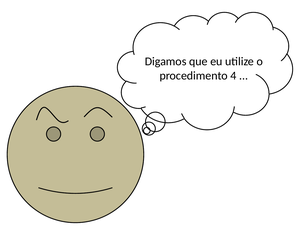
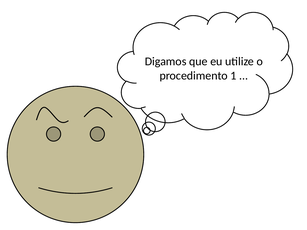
4: 4 -> 1 (233, 76)
